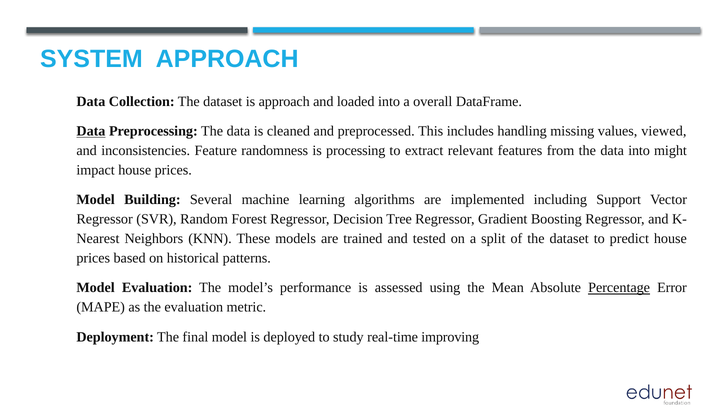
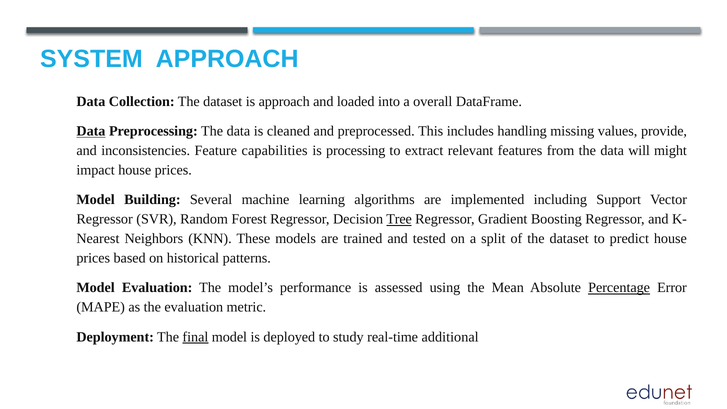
viewed: viewed -> provide (664, 131)
randomness: randomness -> capabilities (275, 151)
data into: into -> will (639, 151)
Tree underline: none -> present (399, 219)
final underline: none -> present (195, 337)
improving: improving -> additional (450, 337)
